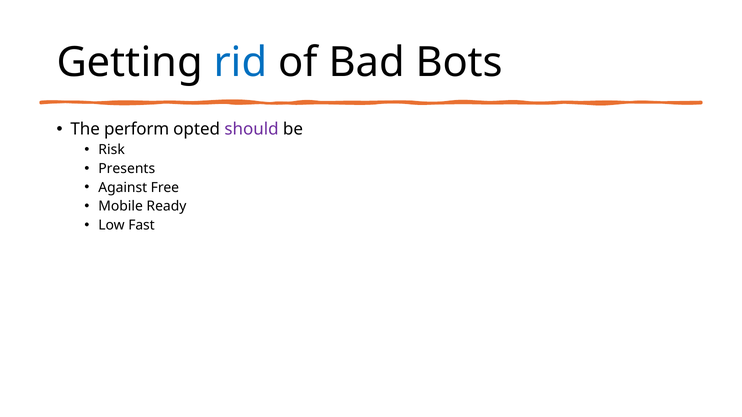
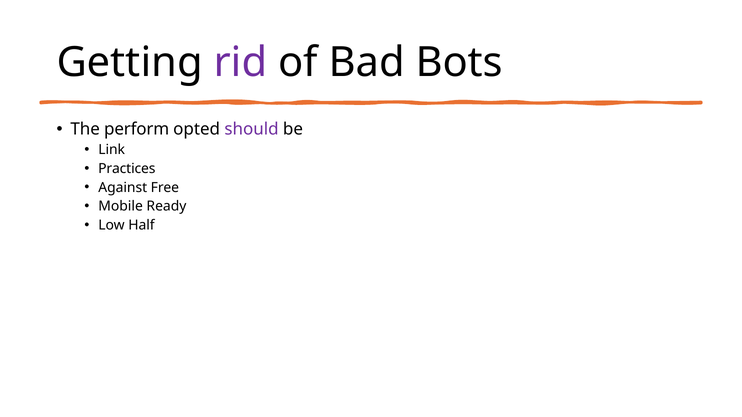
rid colour: blue -> purple (240, 62)
Risk: Risk -> Link (112, 150)
Presents: Presents -> Practices (127, 169)
Fast: Fast -> Half (141, 225)
